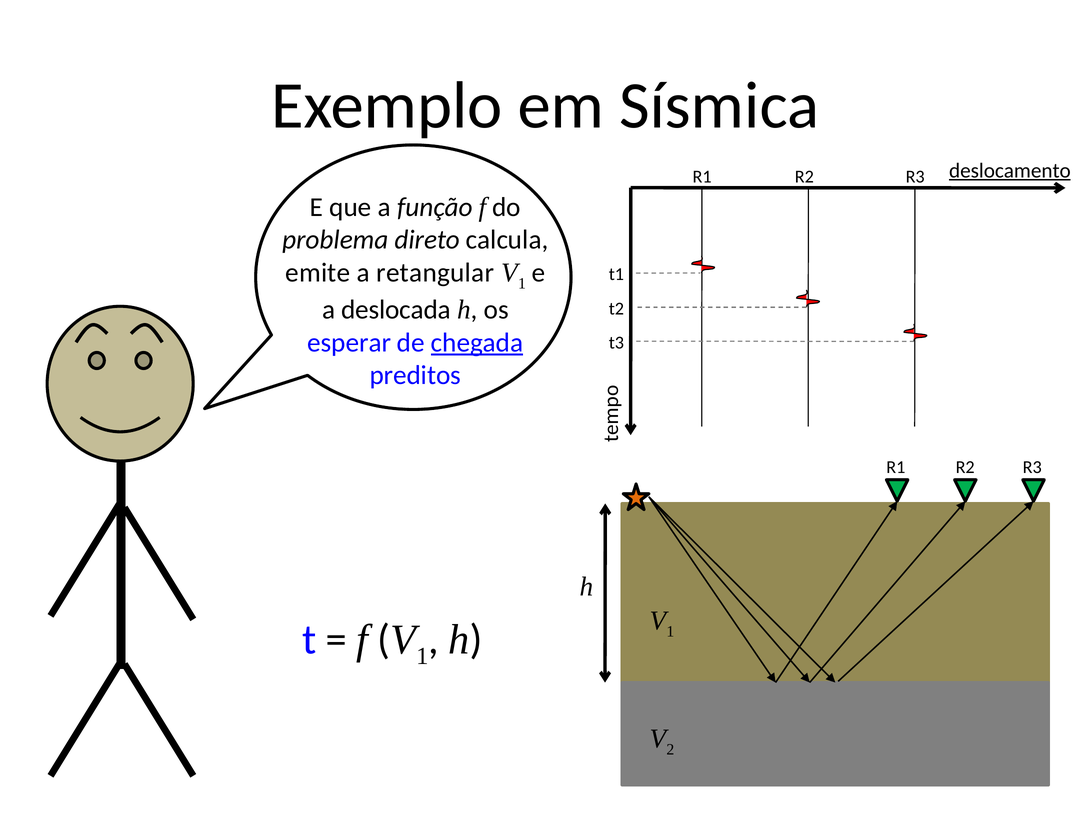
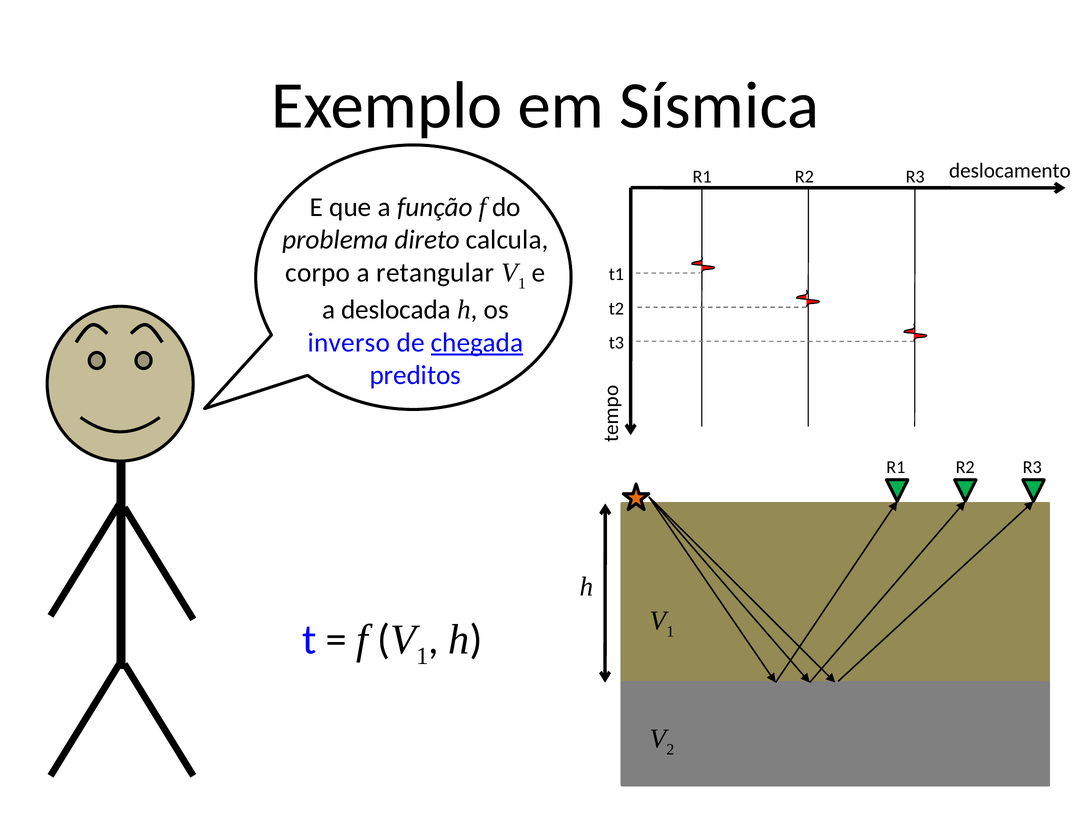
deslocamento underline: present -> none (1010, 170)
emite: emite -> corpo (318, 272)
esperar: esperar -> inverso (349, 342)
